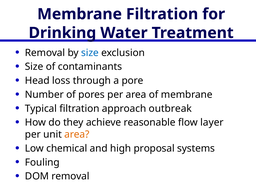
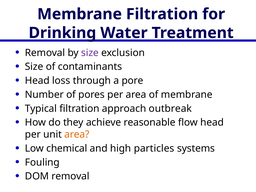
size colour: blue -> purple (90, 53)
flow layer: layer -> head (212, 122)
proposal: proposal -> particles (154, 148)
